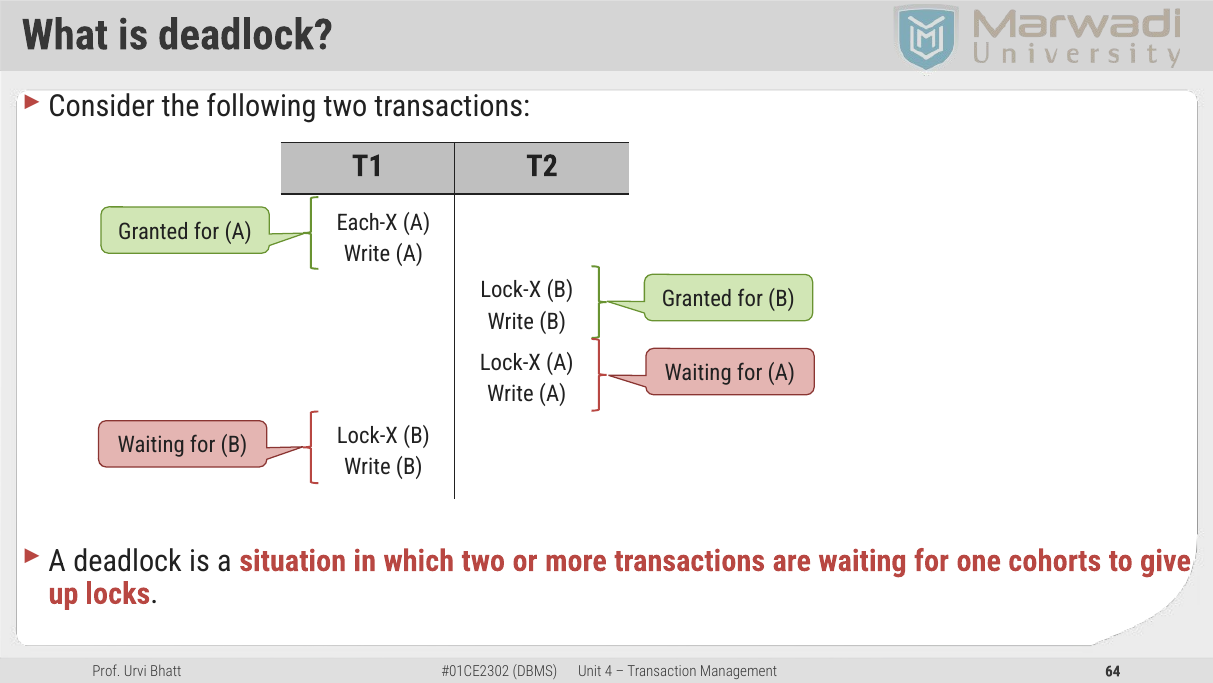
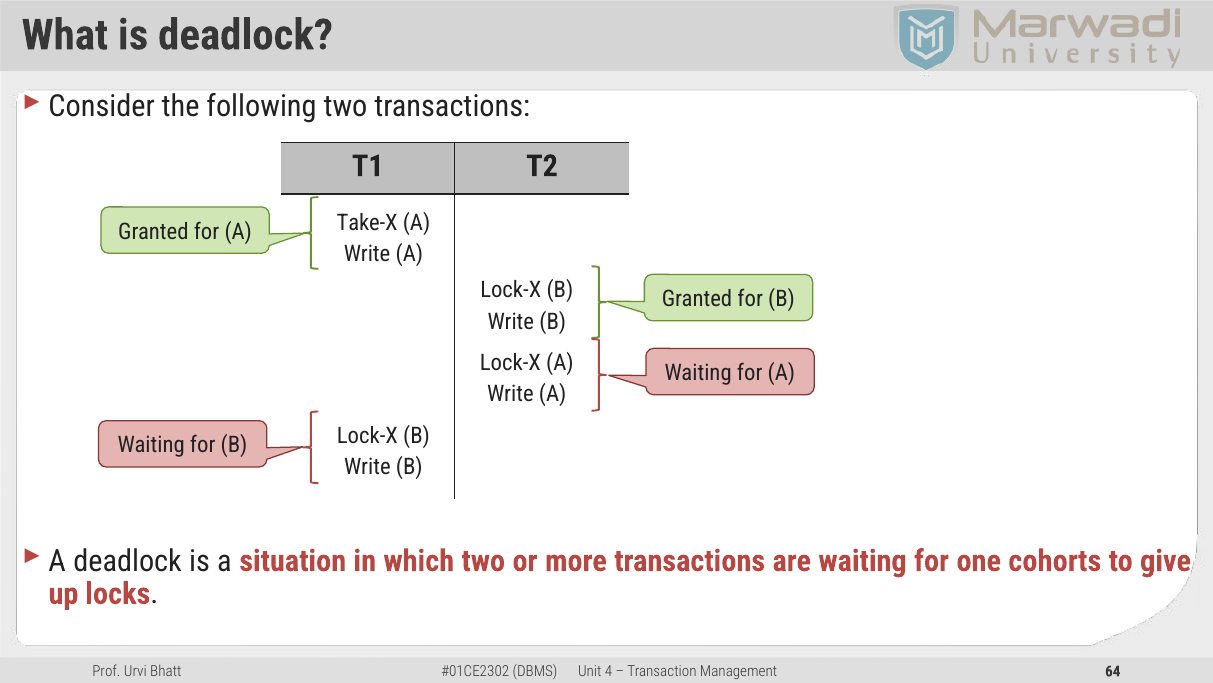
Each-X: Each-X -> Take-X (367, 223)
